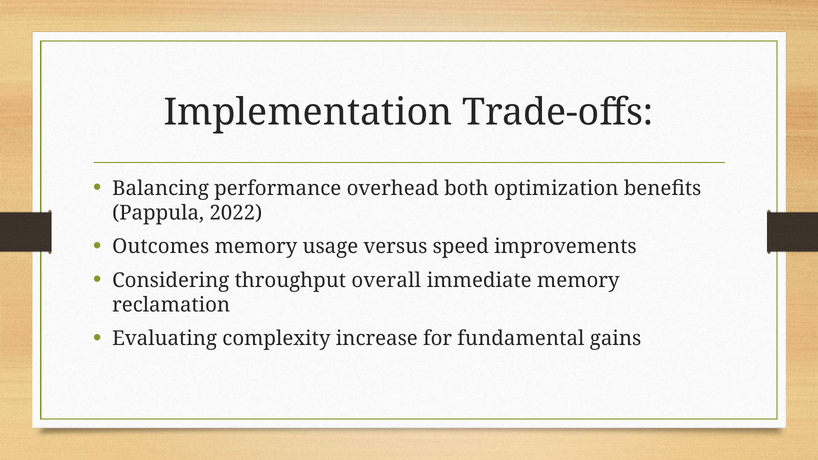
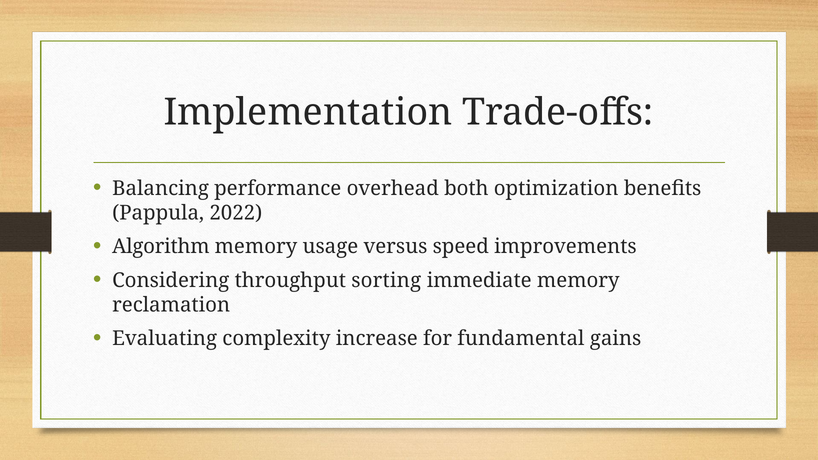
Outcomes: Outcomes -> Algorithm (161, 247)
overall: overall -> sorting (386, 280)
